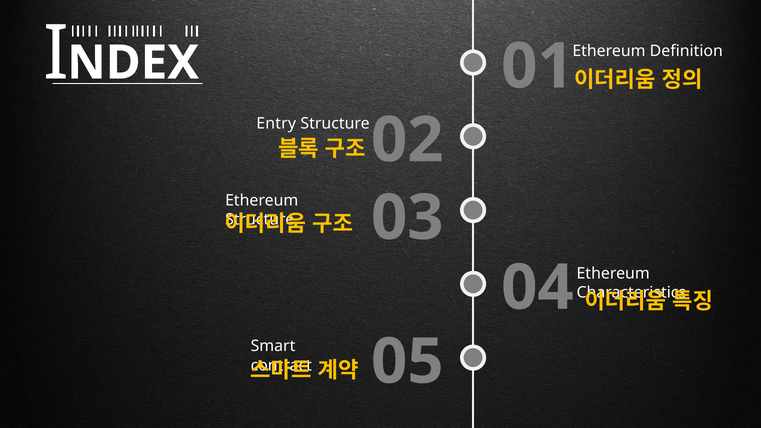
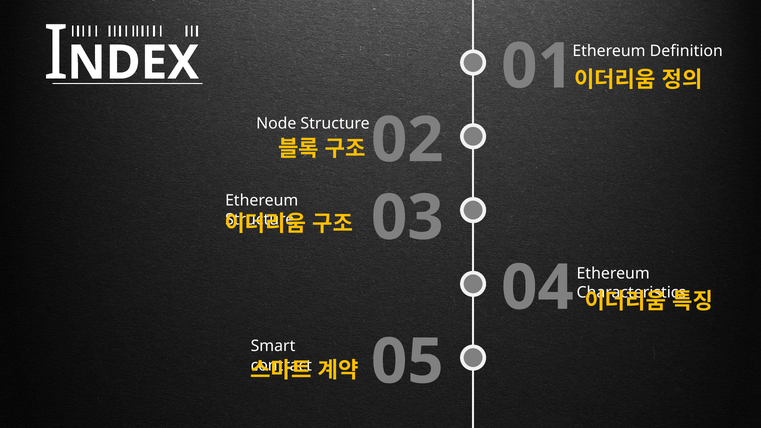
Entry: Entry -> Node (276, 124)
